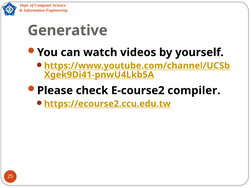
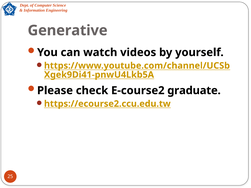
compiler: compiler -> graduate (194, 91)
